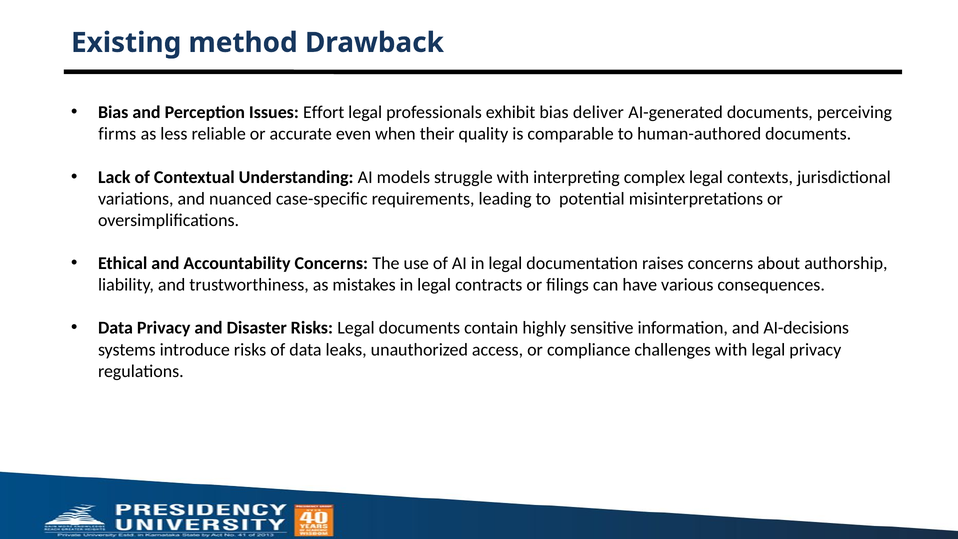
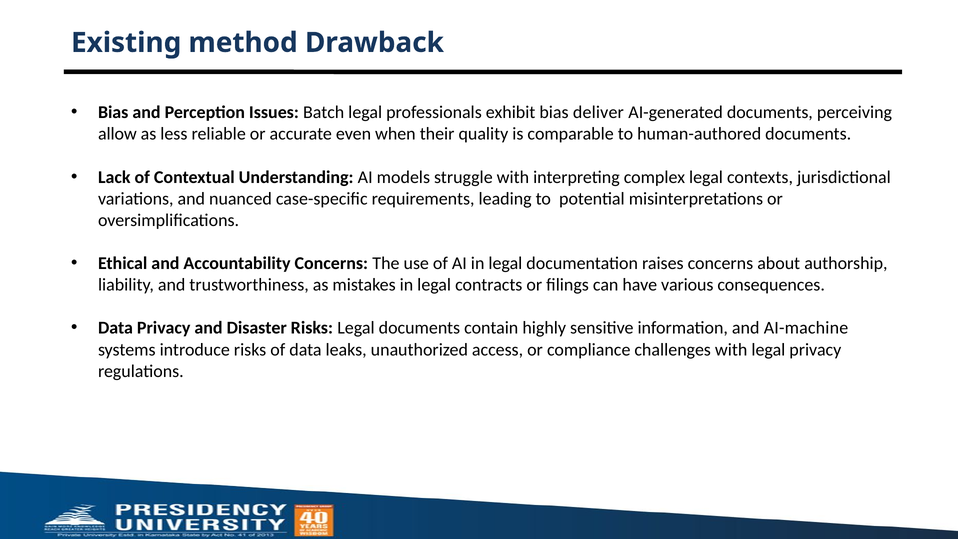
Effort: Effort -> Batch (324, 112)
firms: firms -> allow (117, 134)
AI-decisions: AI-decisions -> AI-machine (806, 328)
